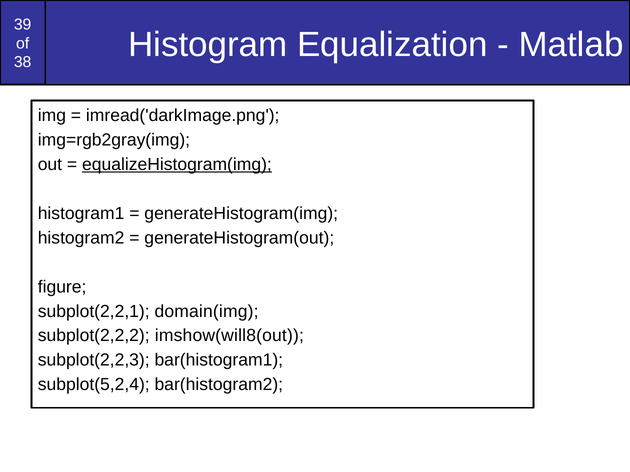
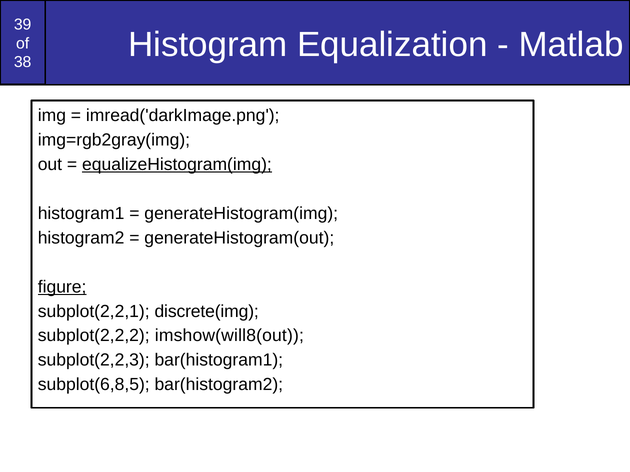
figure underline: none -> present (62, 287)
domain(img: domain(img -> discrete(img (207, 312)
subplot(5,2,4: subplot(5,2,4 -> subplot(6,8,5 (94, 385)
